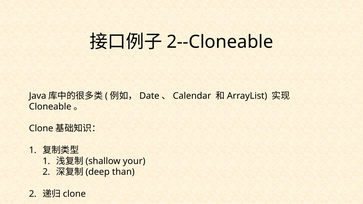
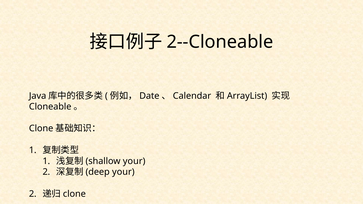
than: than -> your (123, 172)
